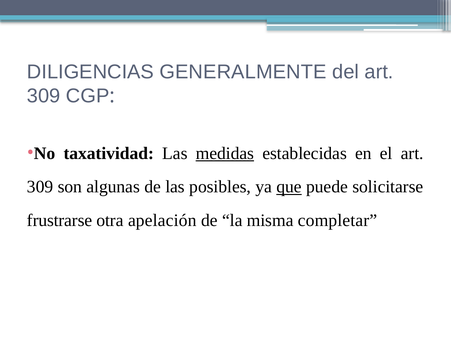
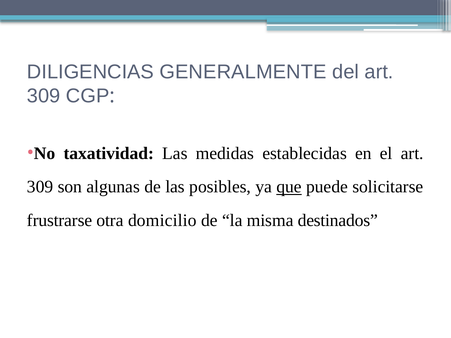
medidas underline: present -> none (225, 153)
apelación: apelación -> domicilio (162, 221)
completar: completar -> destinados (338, 221)
